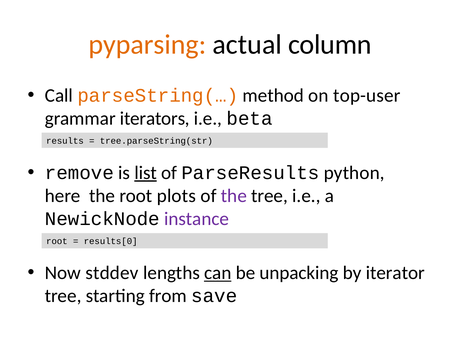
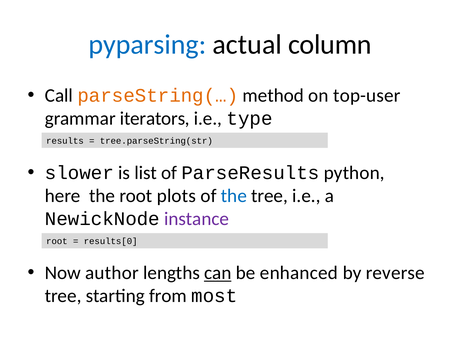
pyparsing colour: orange -> blue (147, 45)
beta: beta -> type (250, 119)
remove: remove -> slower (79, 173)
list underline: present -> none (146, 173)
the colour: purple -> blue (234, 196)
stddev: stddev -> author (112, 273)
unpacking: unpacking -> enhanced (299, 273)
iterator: iterator -> reverse (395, 273)
save: save -> most (214, 296)
